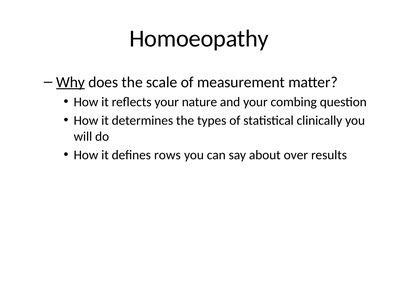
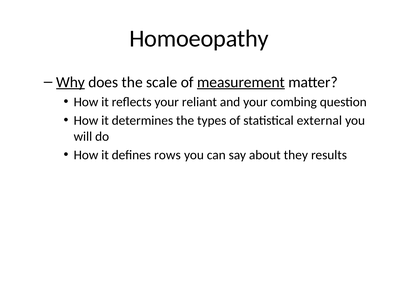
measurement underline: none -> present (241, 82)
nature: nature -> reliant (199, 102)
clinically: clinically -> external (319, 120)
over: over -> they (296, 155)
